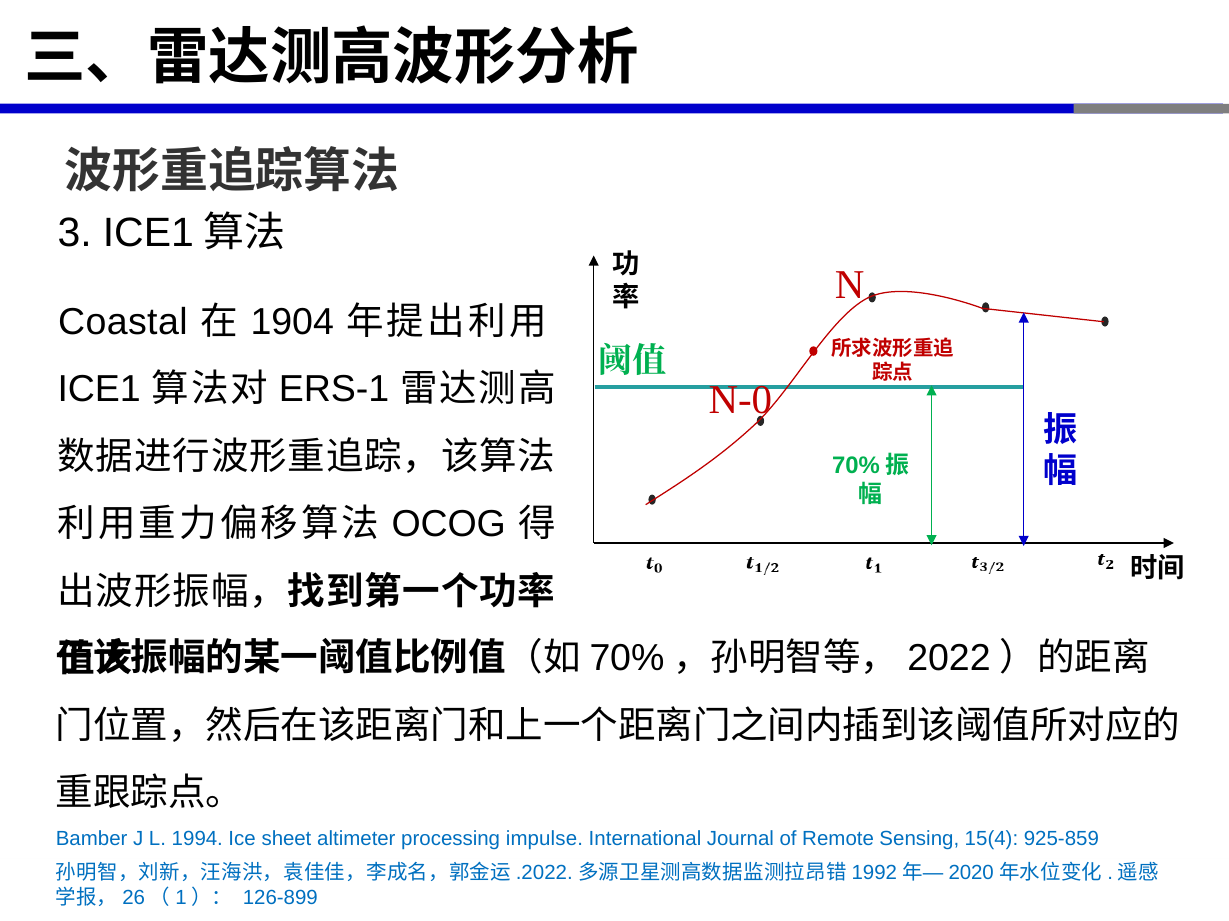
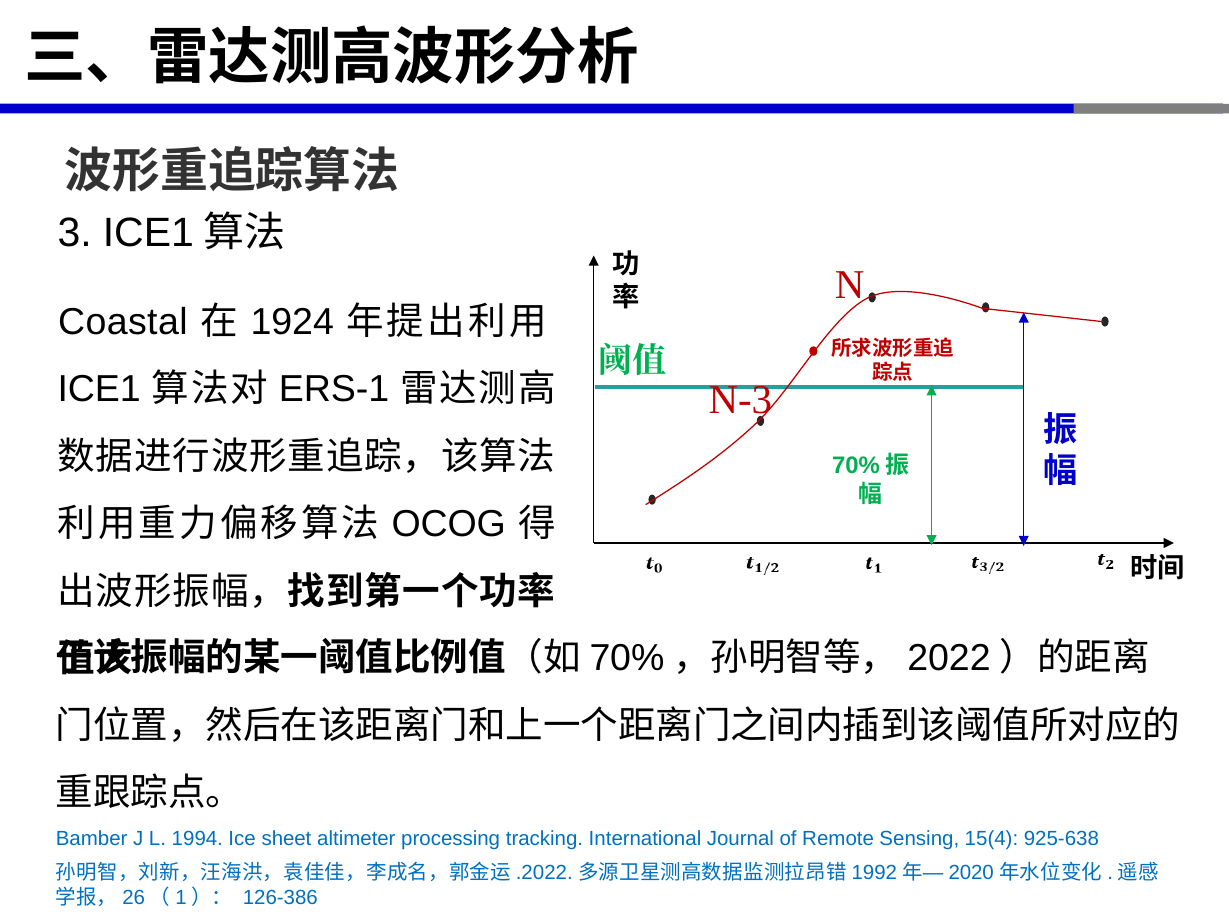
1904: 1904 -> 1924 (292, 322)
N-0: N-0 -> N-3 (740, 400)
impulse: impulse -> tracking (544, 839)
925-859: 925-859 -> 925-638 (1061, 839)
126-899: 126-899 -> 126-386 (280, 898)
